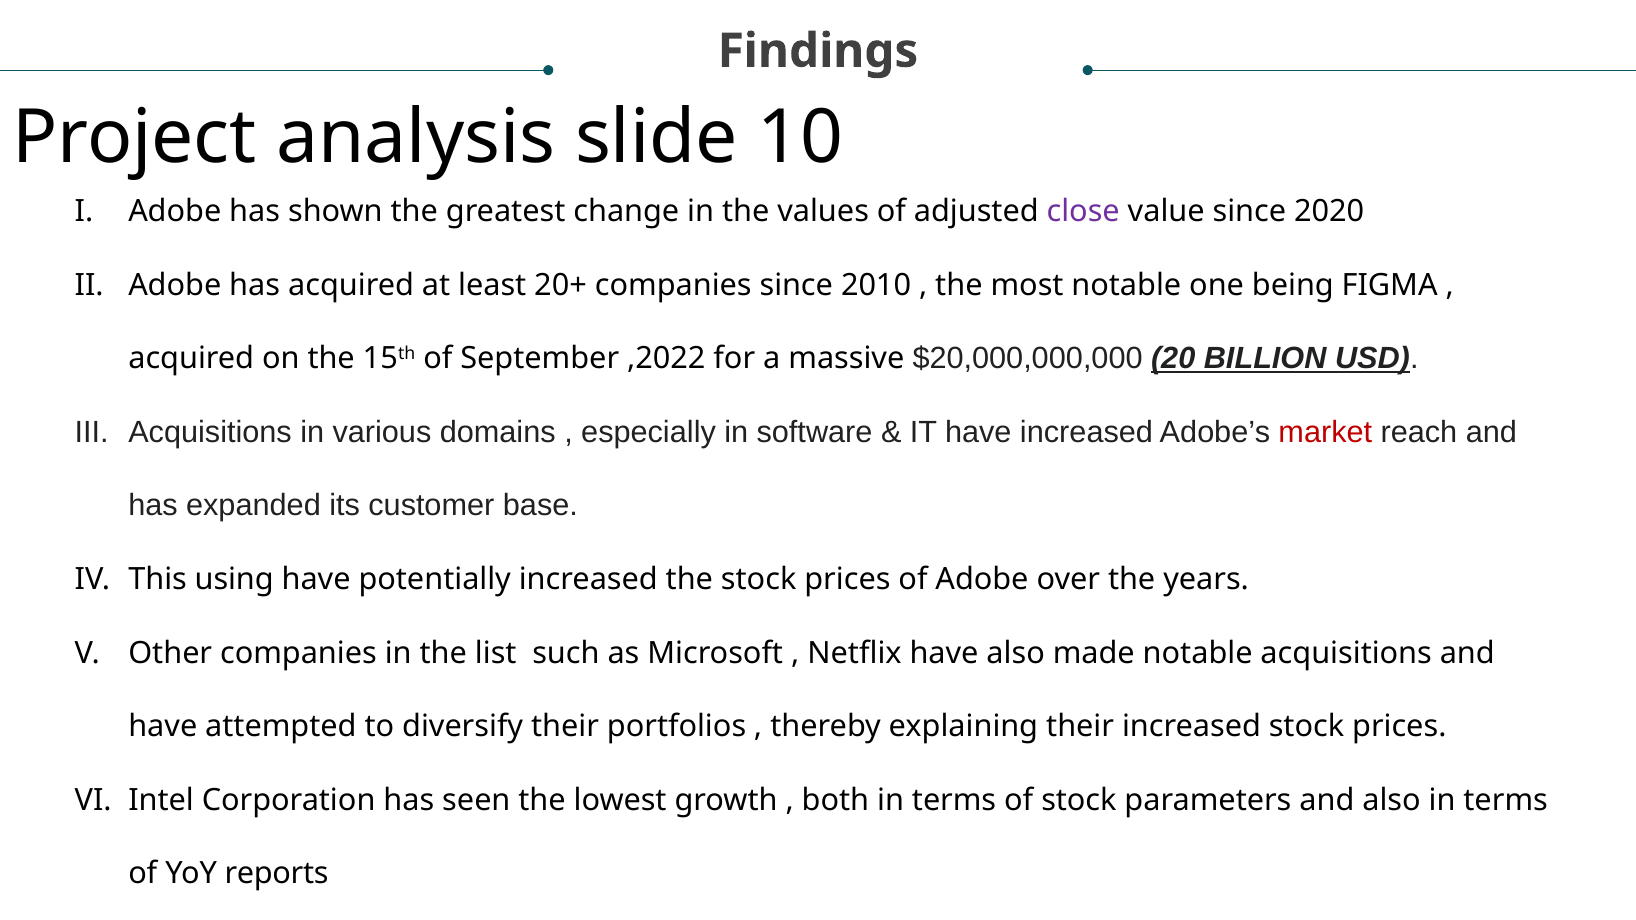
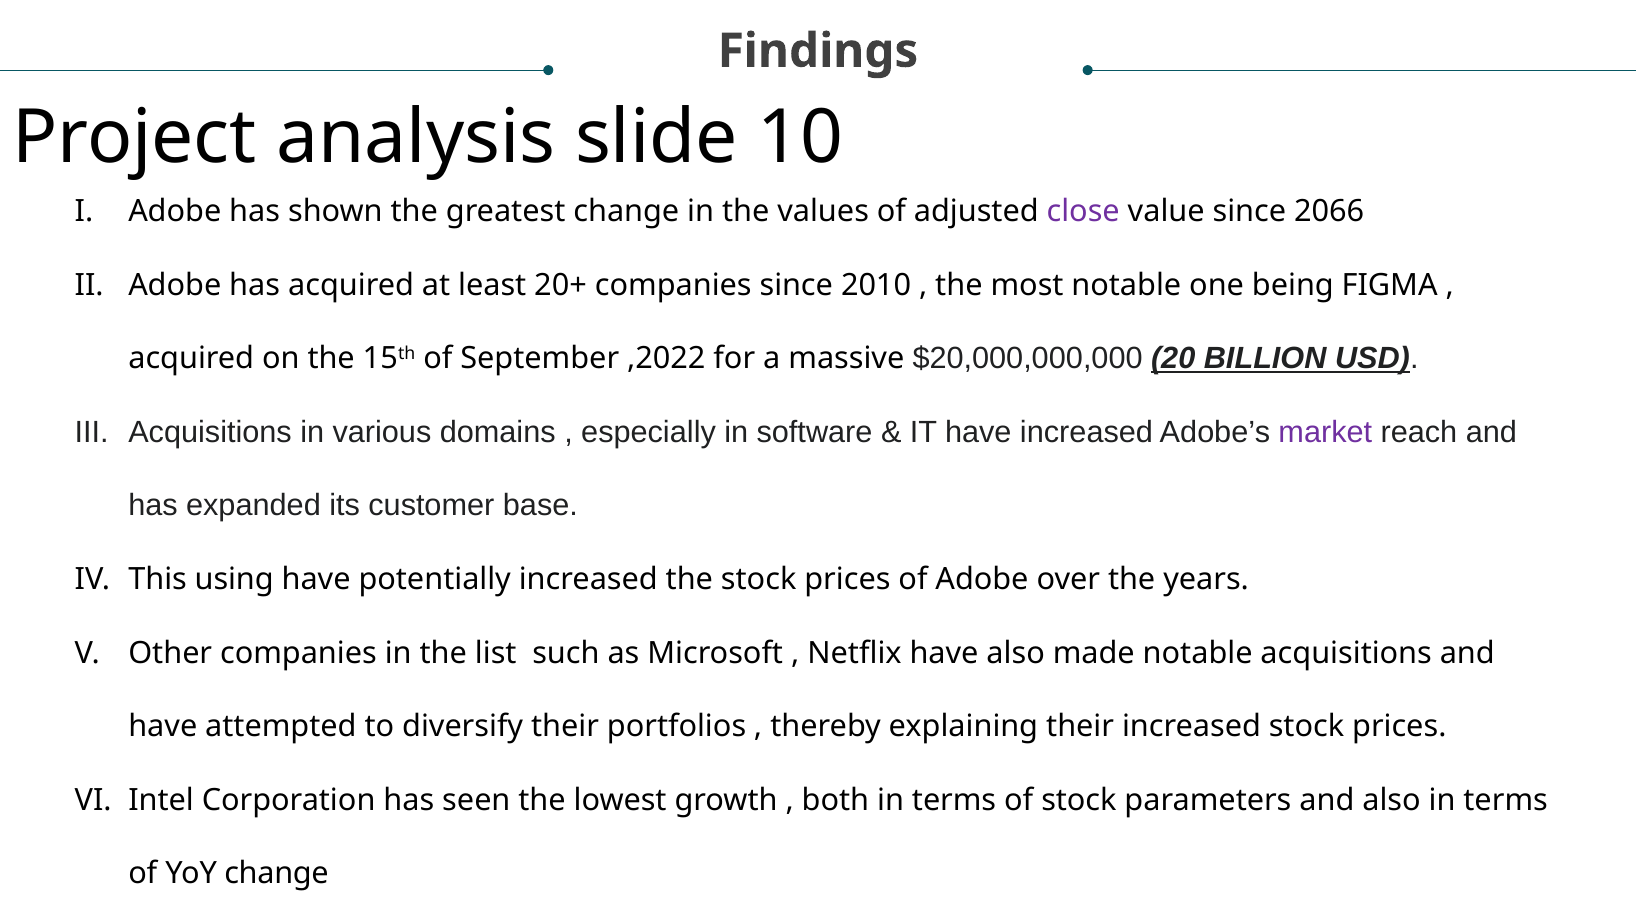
2020: 2020 -> 2066 (1329, 211)
market colour: red -> purple (1325, 432)
YoY reports: reports -> change (277, 874)
